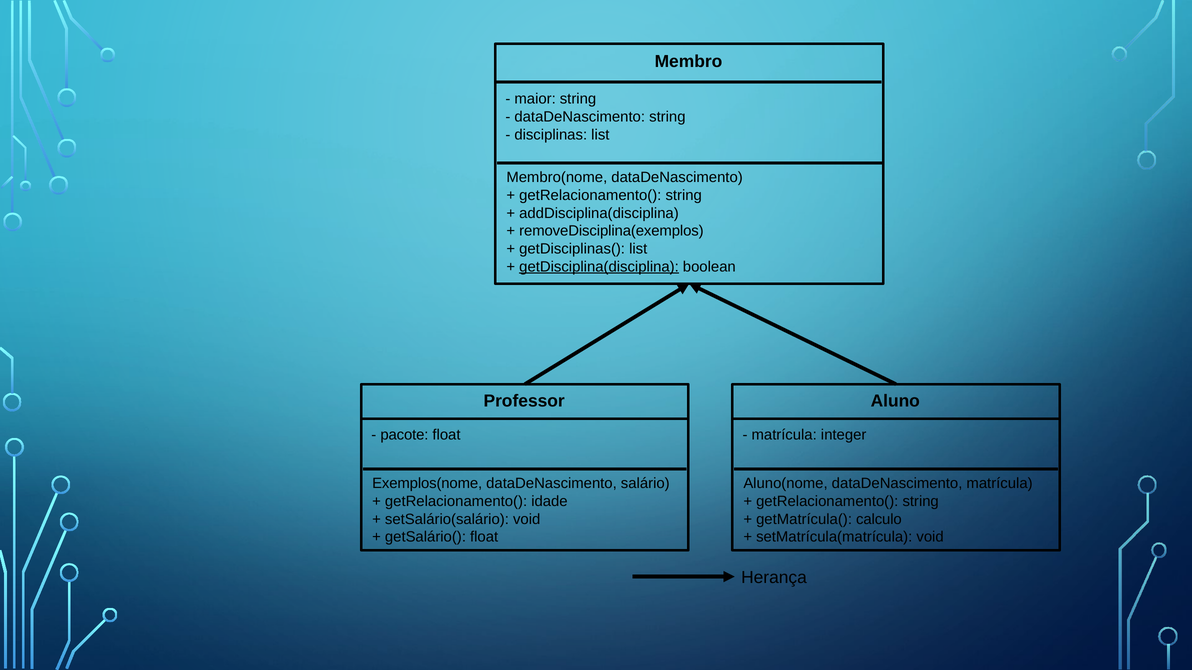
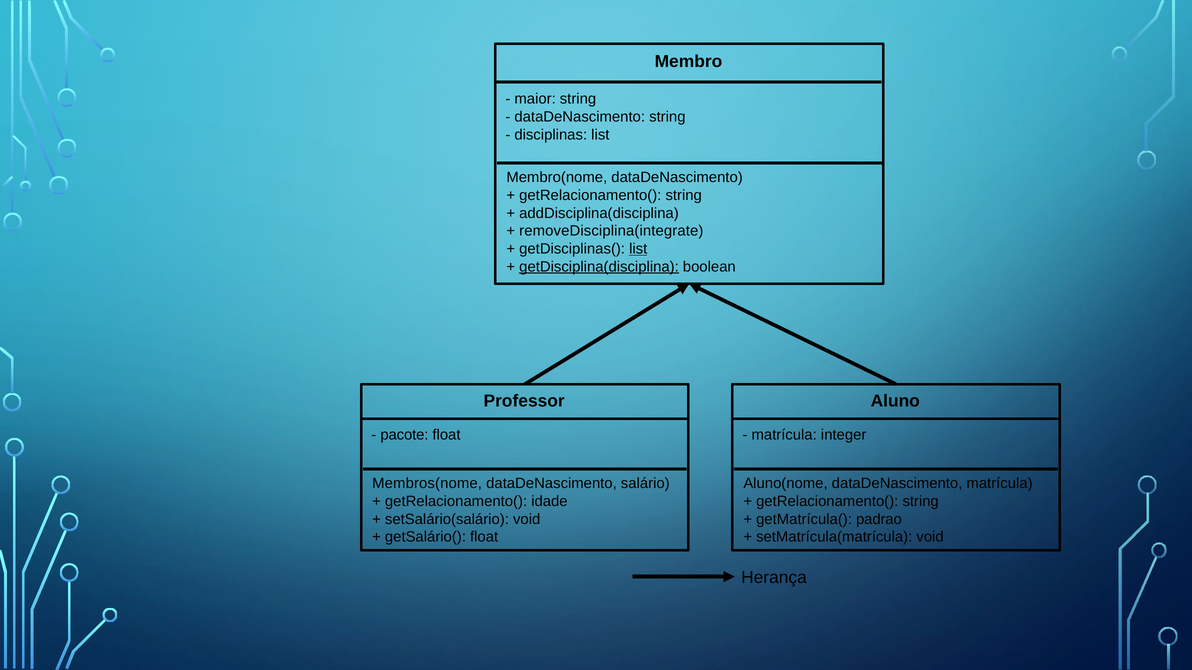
removeDisciplina(exemplos: removeDisciplina(exemplos -> removeDisciplina(integrate (611, 231)
list underline: none -> present (638, 249)
Exemplos(nome: Exemplos(nome -> Membros(nome (427, 484)
calculo: calculo -> padrao (879, 520)
